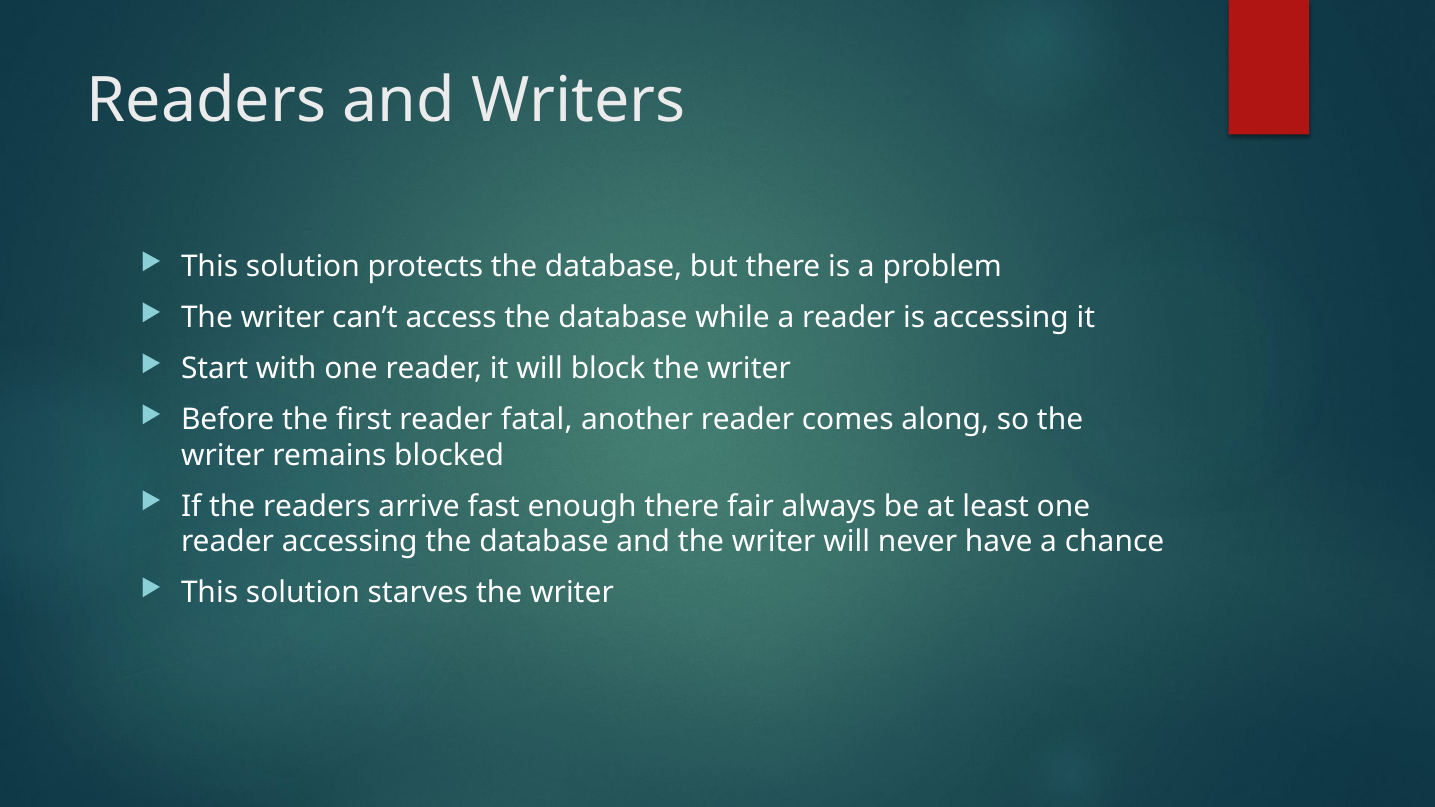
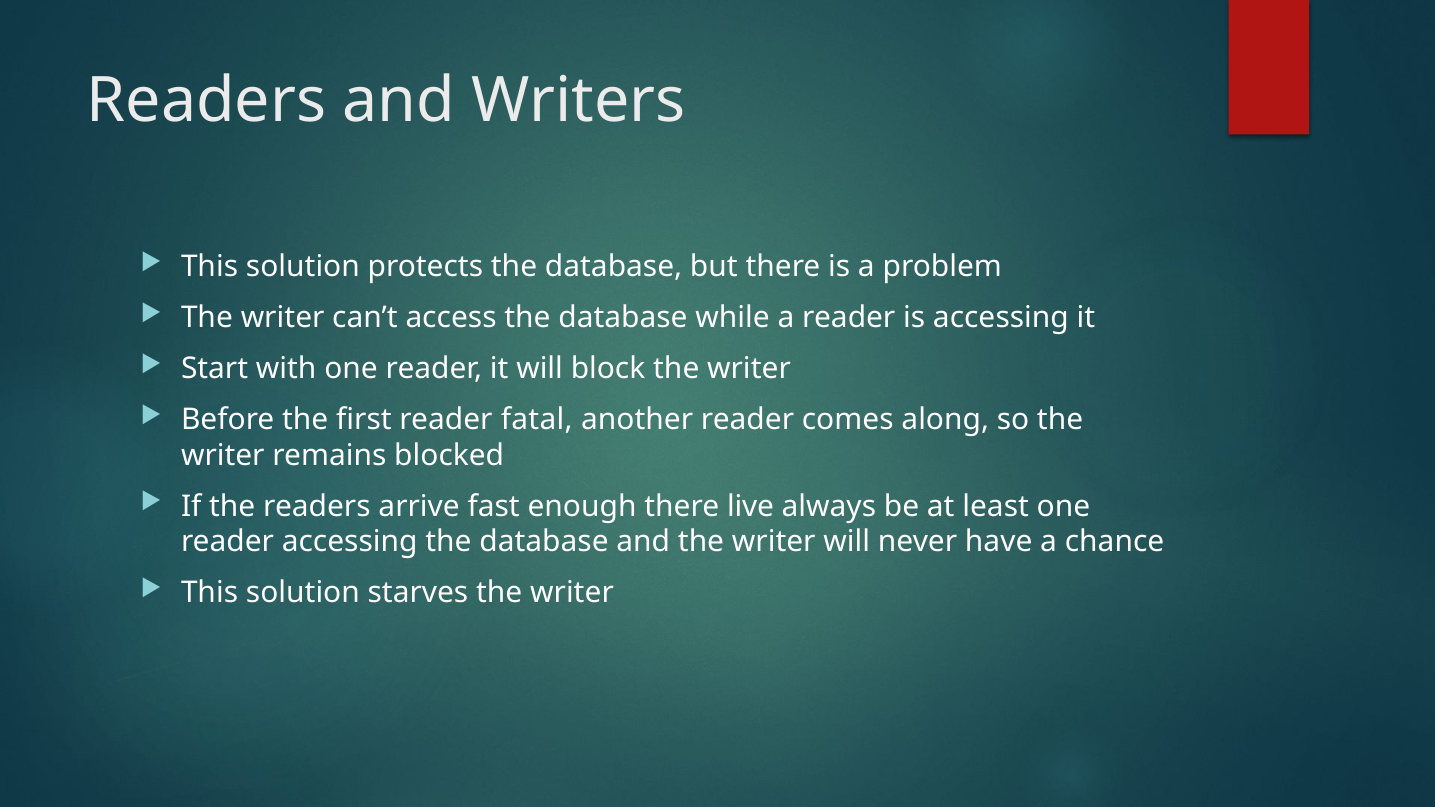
fair: fair -> live (751, 506)
